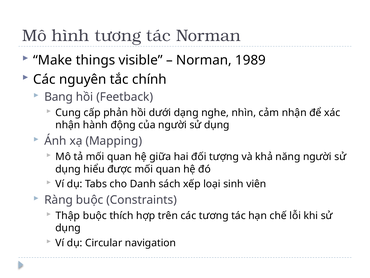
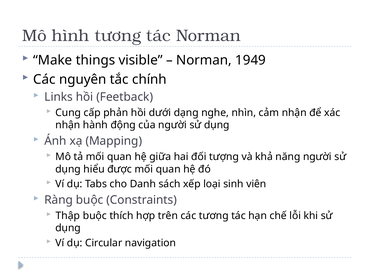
1989: 1989 -> 1949 (251, 60)
Bang: Bang -> Links (59, 97)
